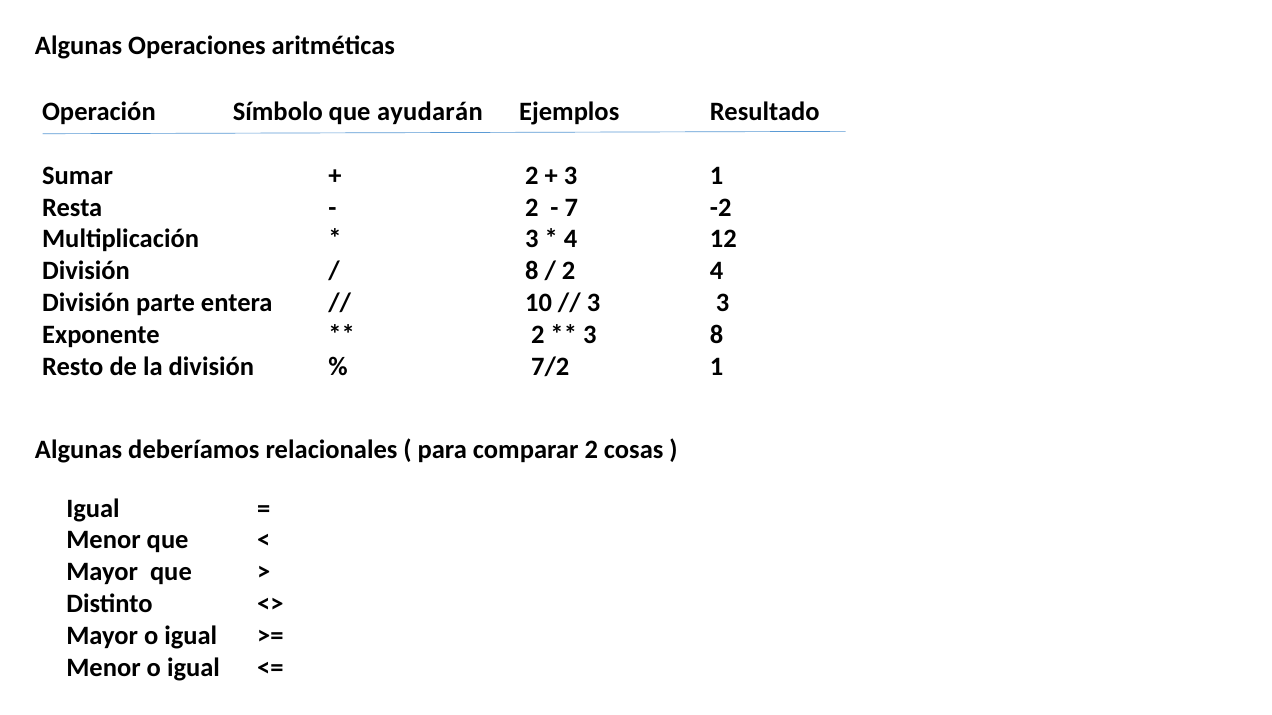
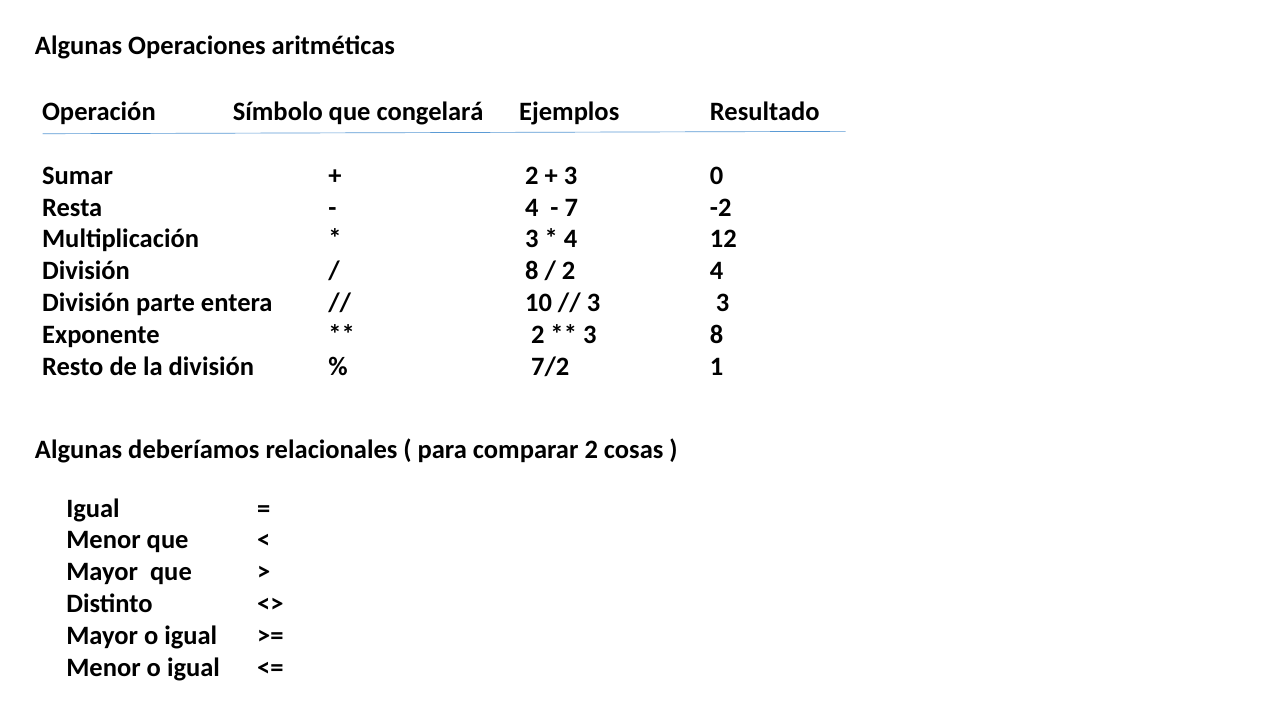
ayudarán: ayudarán -> congelará (430, 112)
3 1: 1 -> 0 (717, 176)
2: 2 -> 4 (532, 208)
